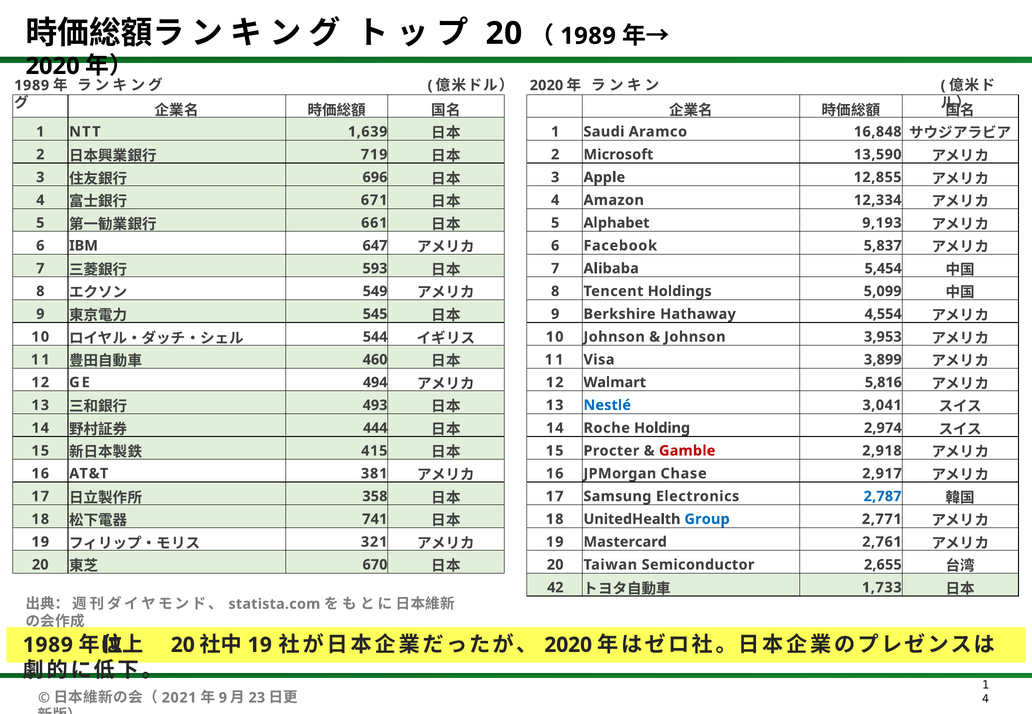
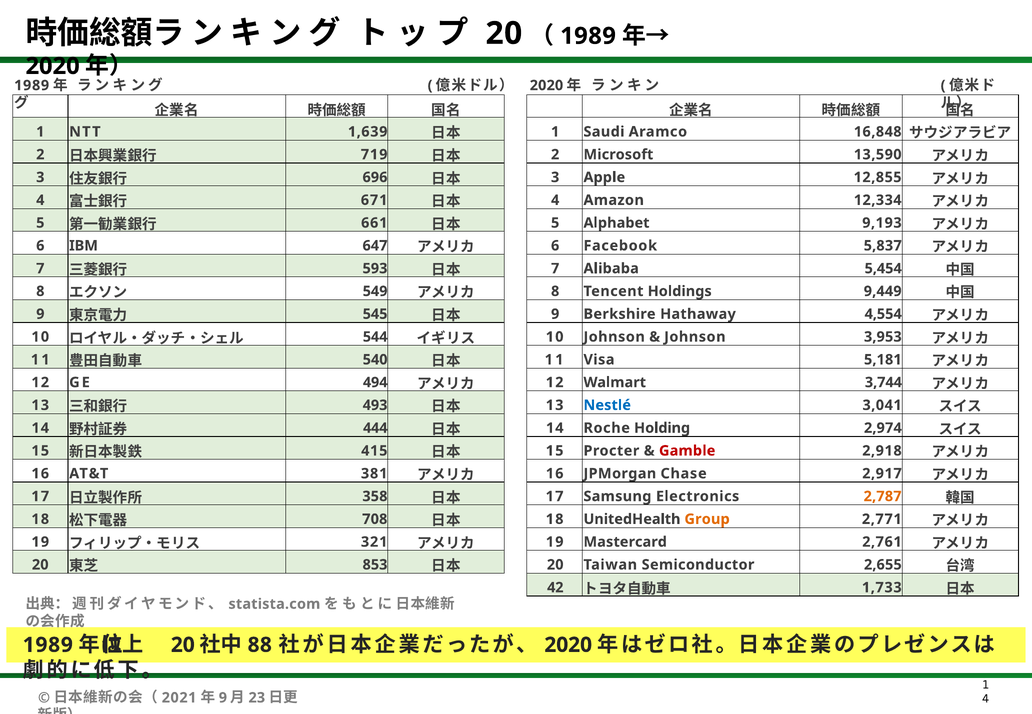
5,099: 5,099 -> 9,449 (883, 291)
460: 460 -> 540 (375, 360)
3,899: 3,899 -> 5,181 (883, 360)
5,816: 5,816 -> 3,744 (883, 383)
2,787 colour: blue -> orange (883, 497)
741: 741 -> 708 (375, 519)
Group colour: blue -> orange (707, 519)
670: 670 -> 853 (375, 565)
19: 19 -> 88 (260, 645)
